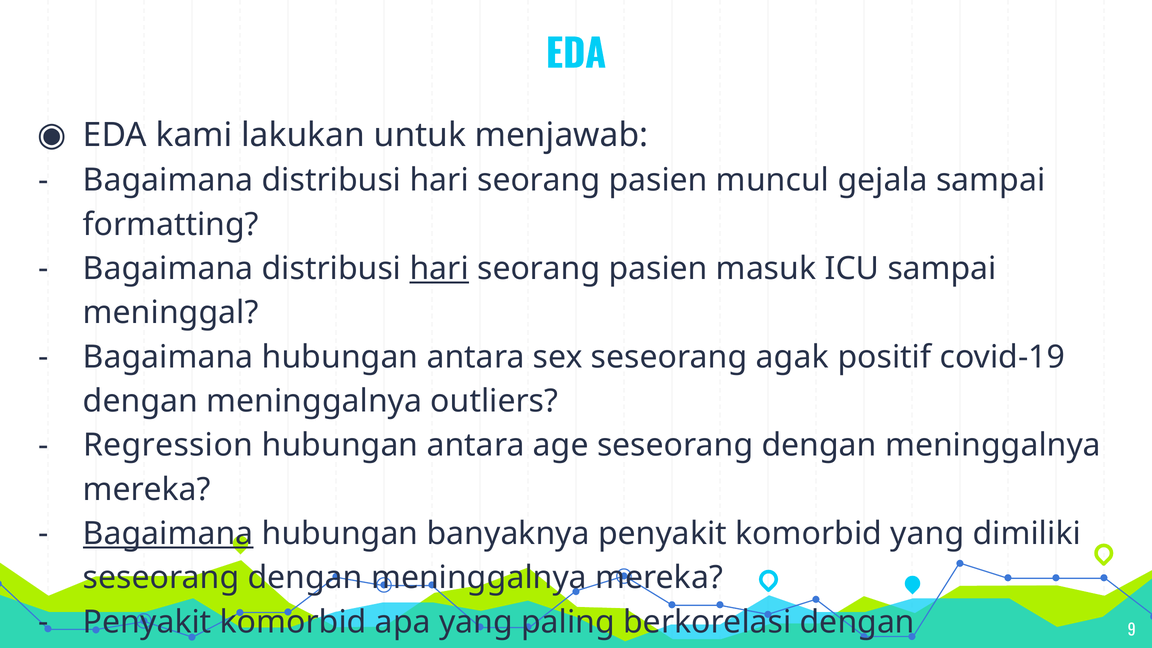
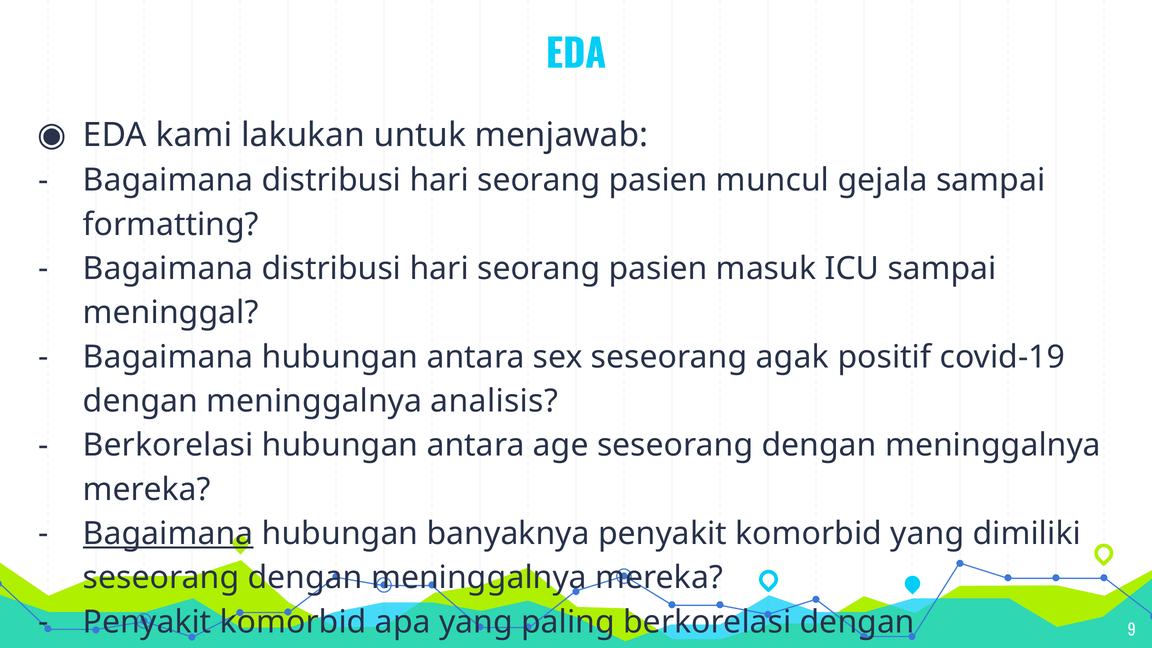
hari underline: present -> none (439, 269)
outliers: outliers -> analisis (494, 401)
Regression: Regression -> Berkorelasi (168, 445)
